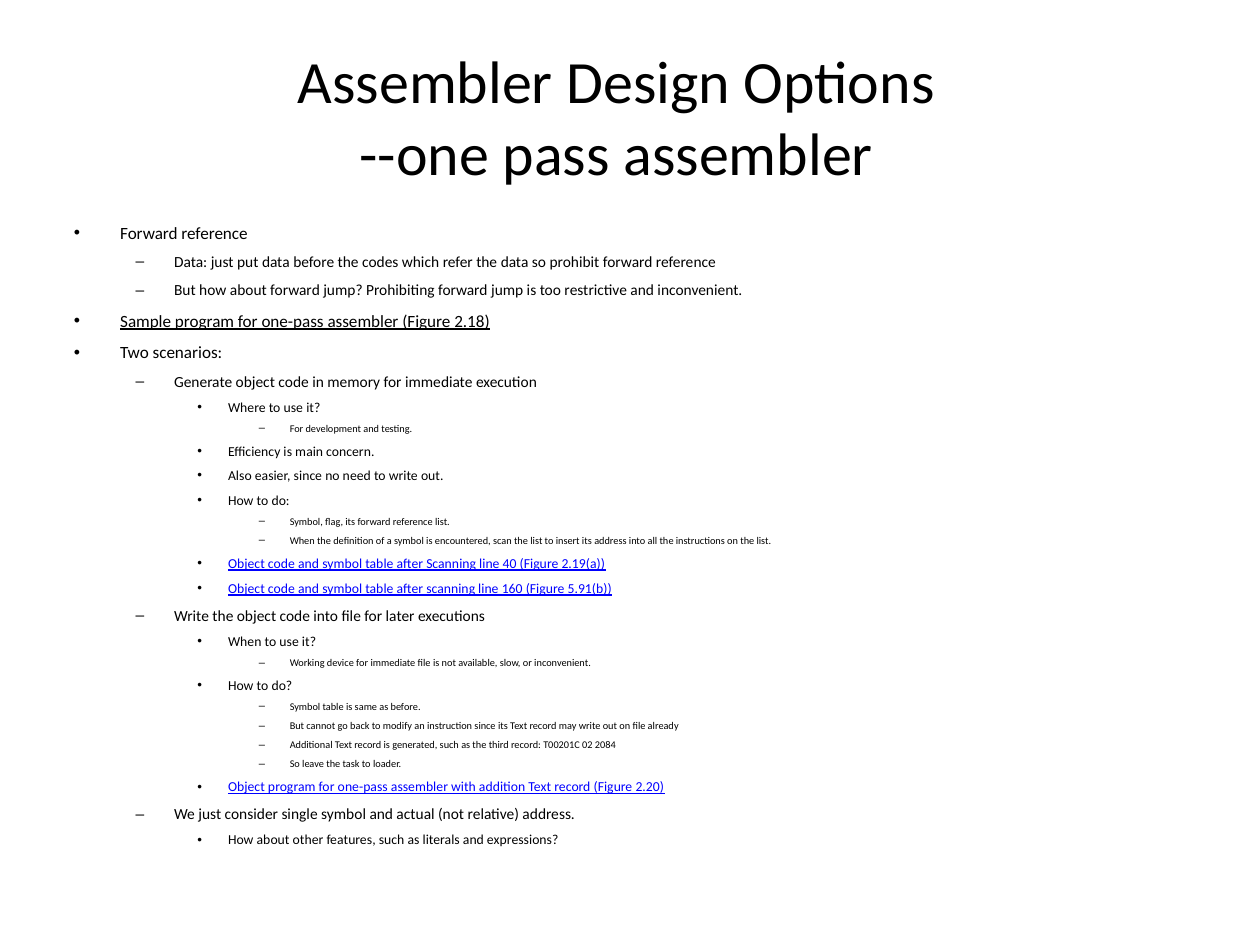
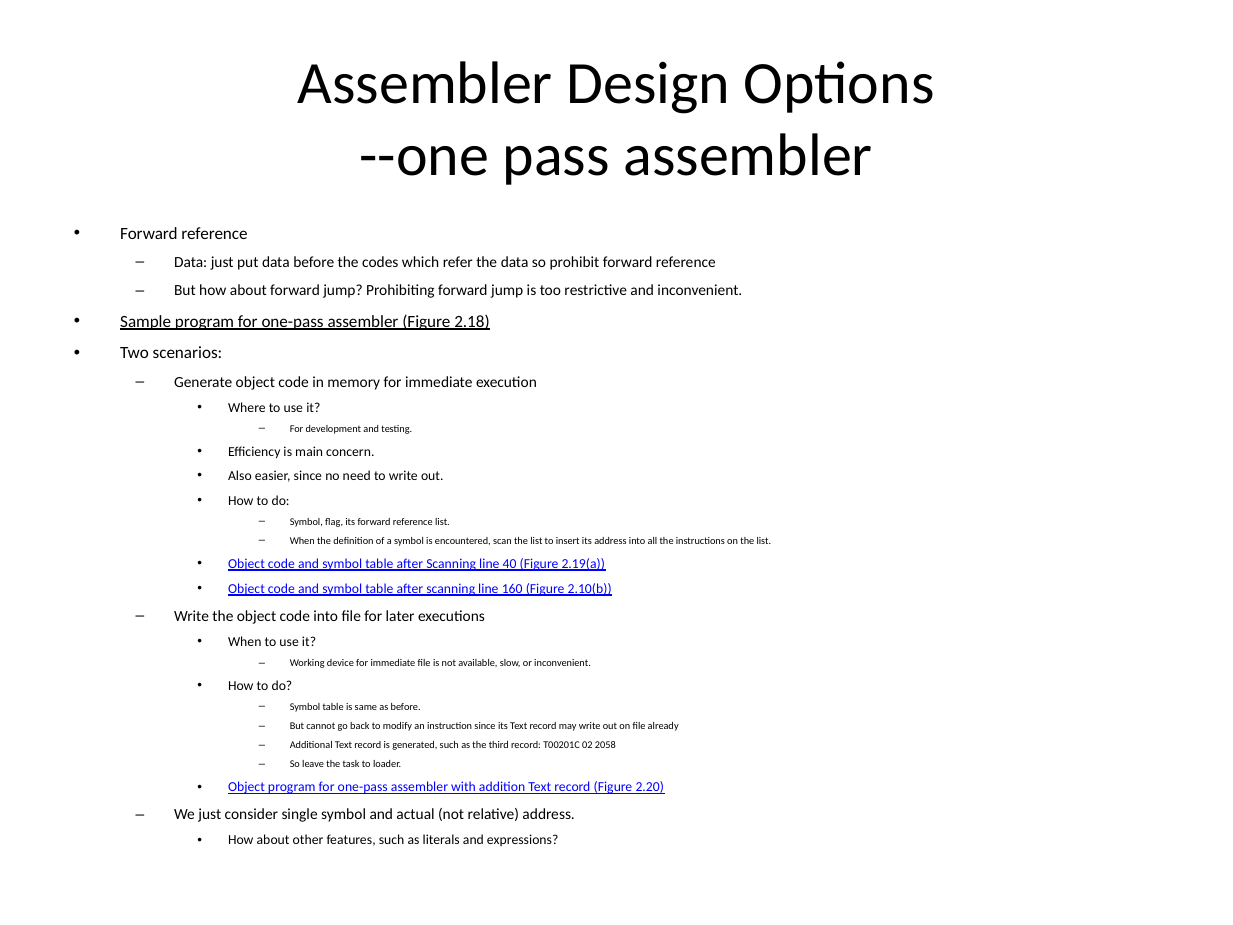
5.91(b: 5.91(b -> 2.10(b (590, 589)
2084: 2084 -> 2058 (605, 745)
